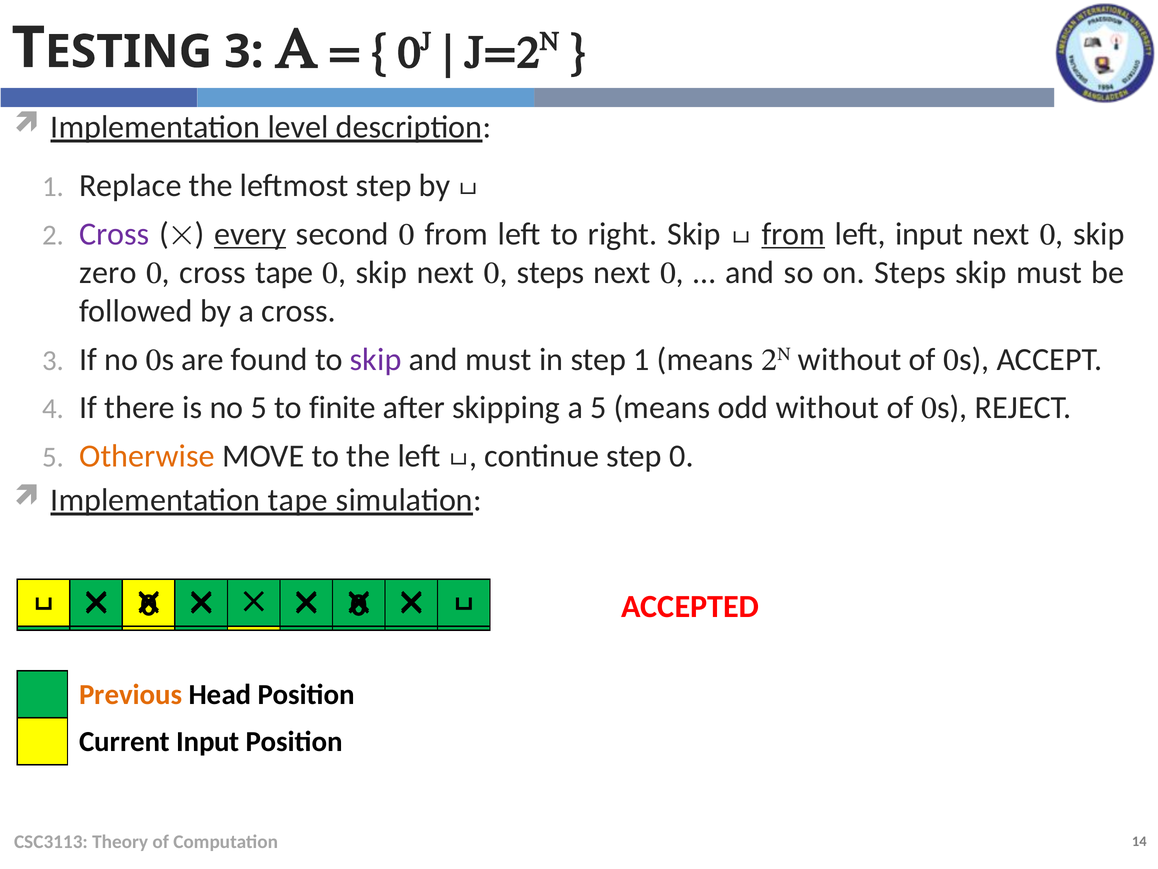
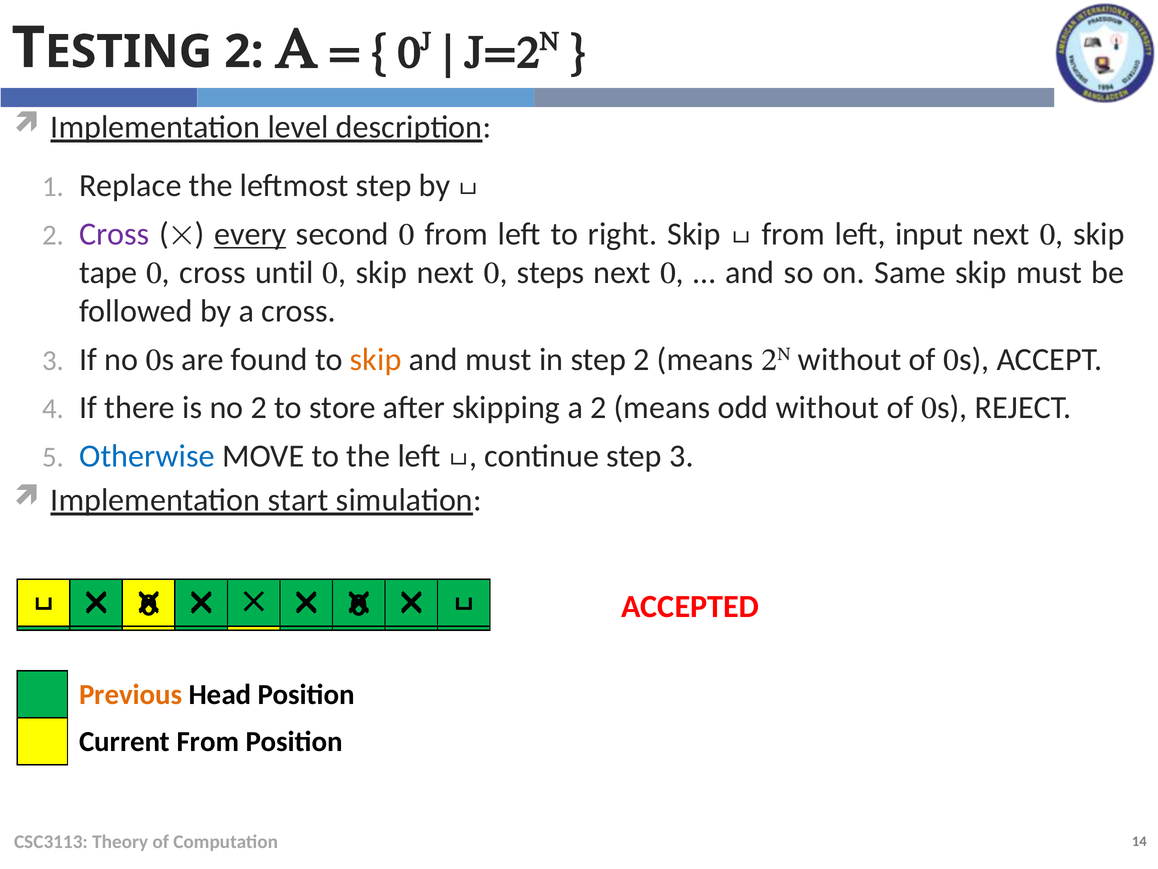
3: 3 -> 2 (244, 52)
from underline: present -> none (793, 234)
zero: zero -> tape (108, 272)
cross tape: tape -> until (284, 272)
on Steps: Steps -> Same (910, 272)
skip colour: purple -> orange (376, 359)
step 1: 1 -> 2 (642, 359)
no 5: 5 -> 2 (259, 408)
finite: finite -> store (342, 408)
a 5: 5 -> 2 (598, 408)
step 0: 0 -> 3 (681, 456)
Otherwise colour: orange -> blue (147, 456)
Implementation tape: tape -> start (298, 500)
Current Input: Input -> From (208, 741)
